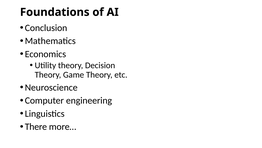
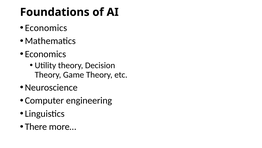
Conclusion: Conclusion -> Economics (46, 28)
